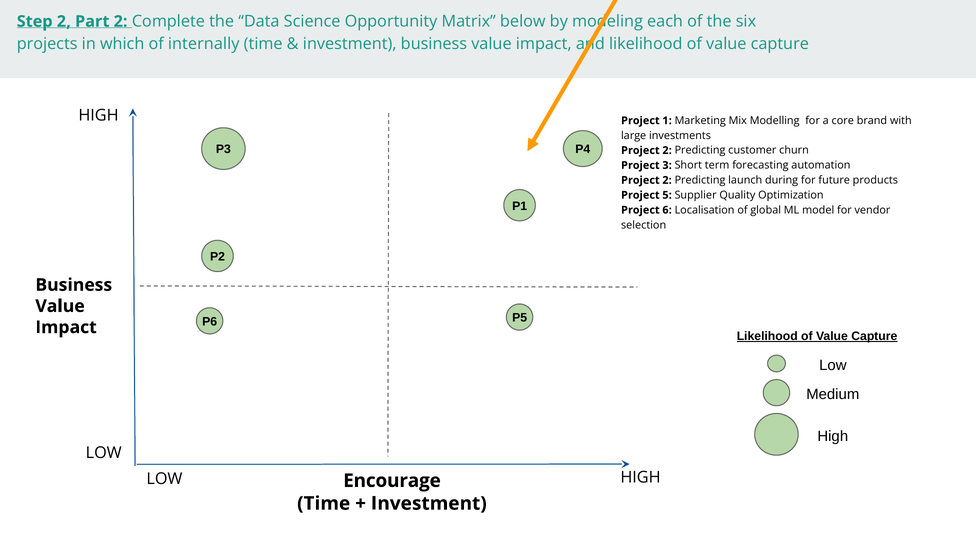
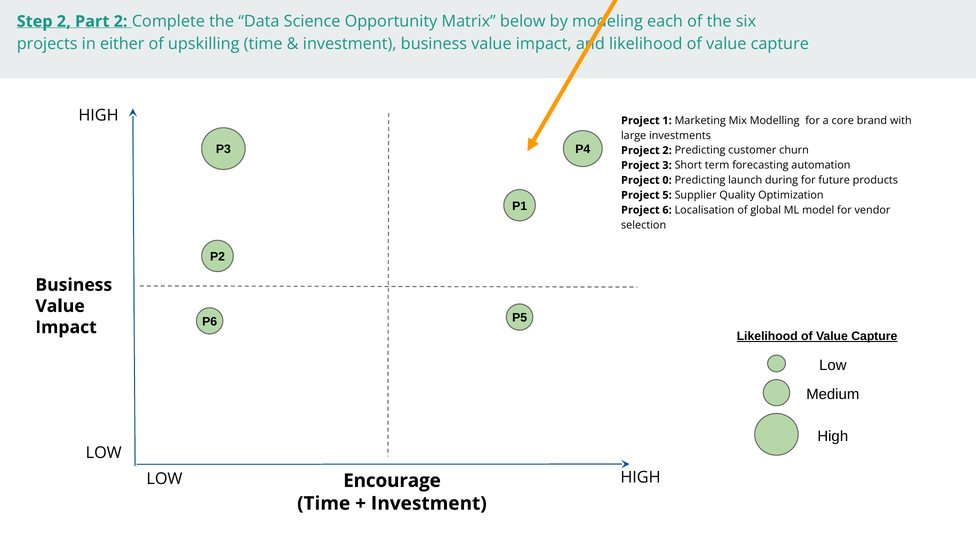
which: which -> either (122, 44)
internally: internally -> upskilling (204, 44)
2: 2 -> 0 (667, 180)
